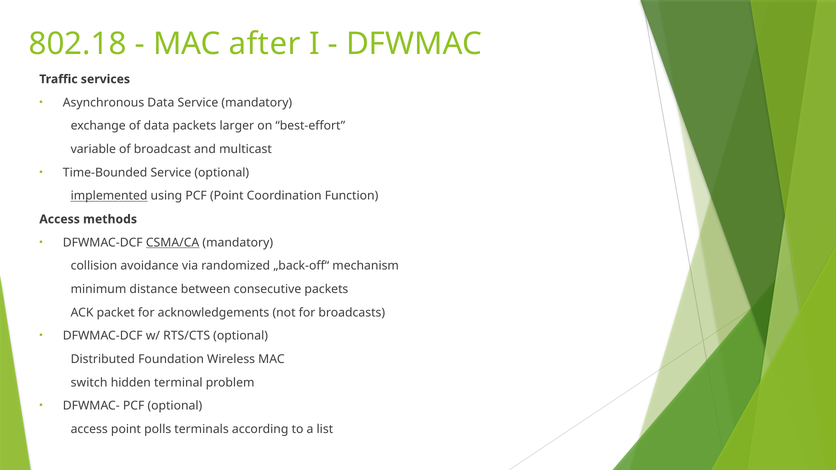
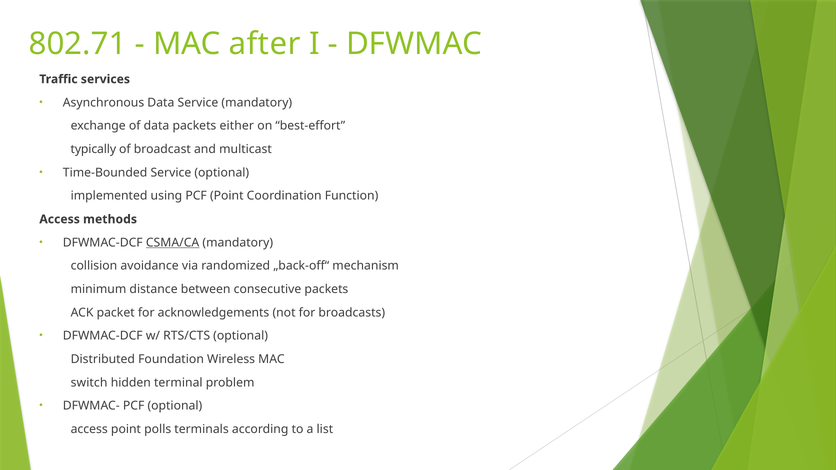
802.18: 802.18 -> 802.71 (78, 44)
larger: larger -> either (237, 126)
variable: variable -> typically (93, 149)
implemented underline: present -> none (109, 196)
